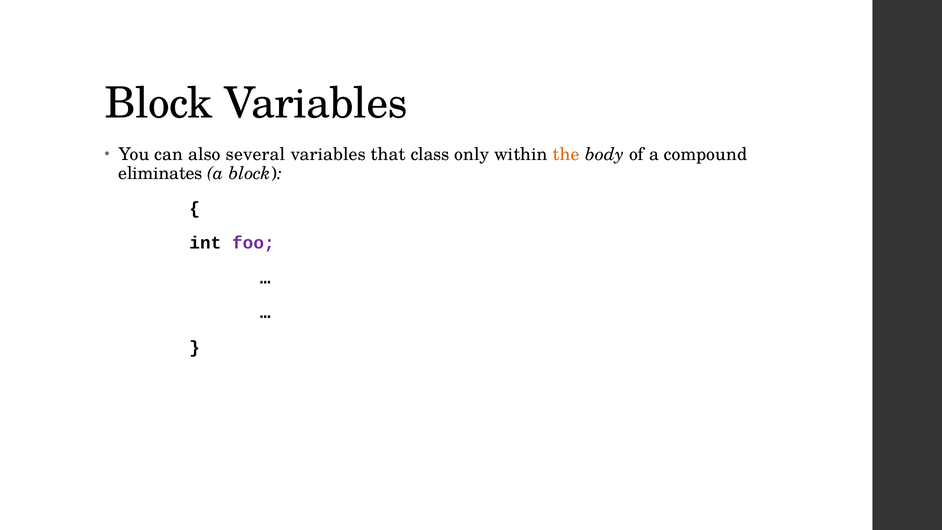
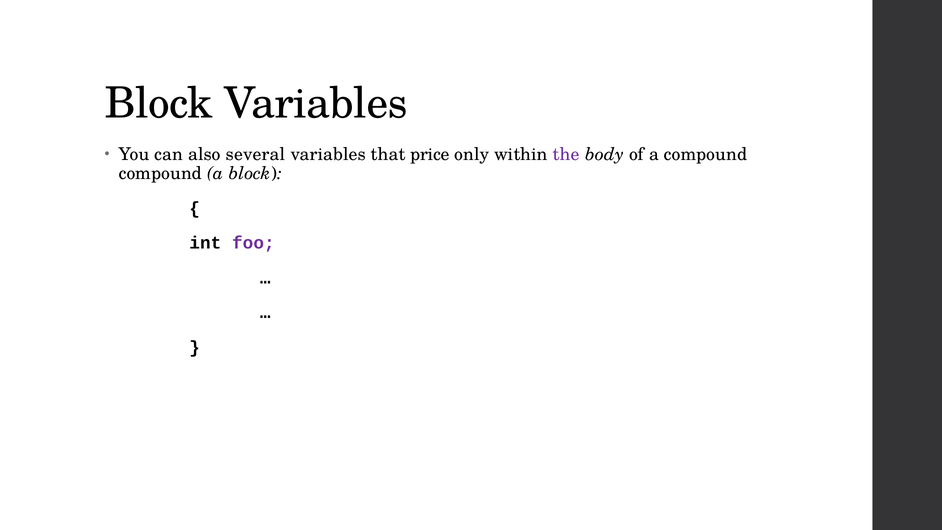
class: class -> price (430, 154)
the colour: orange -> purple (566, 154)
eliminates: eliminates -> compound (160, 173)
